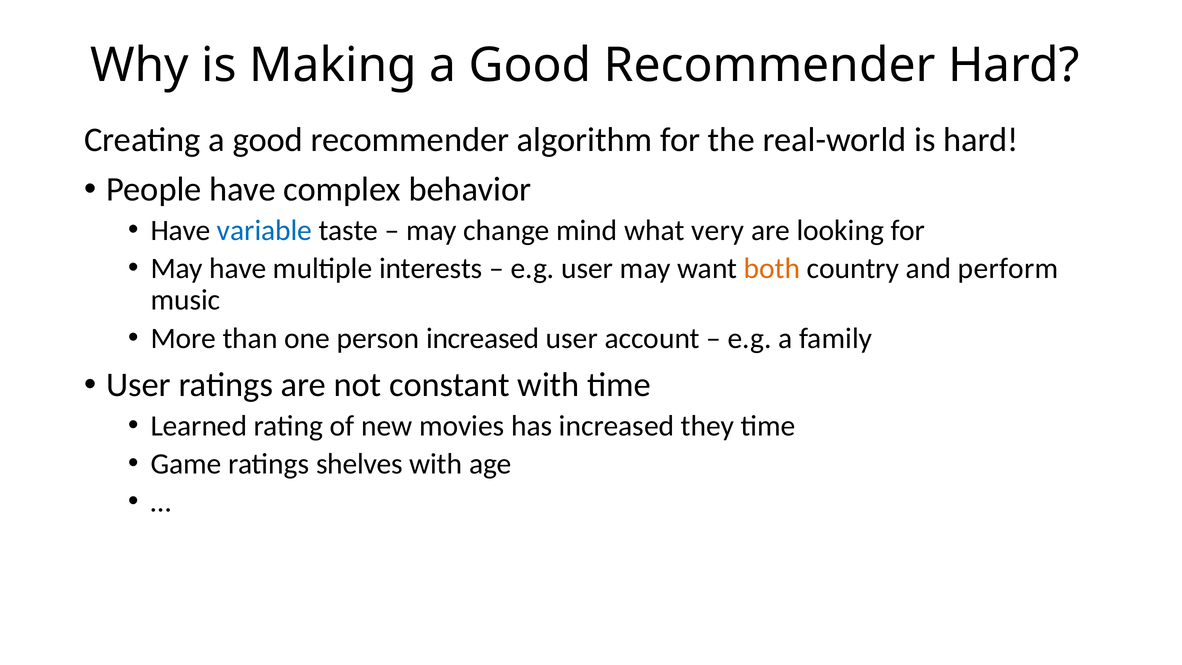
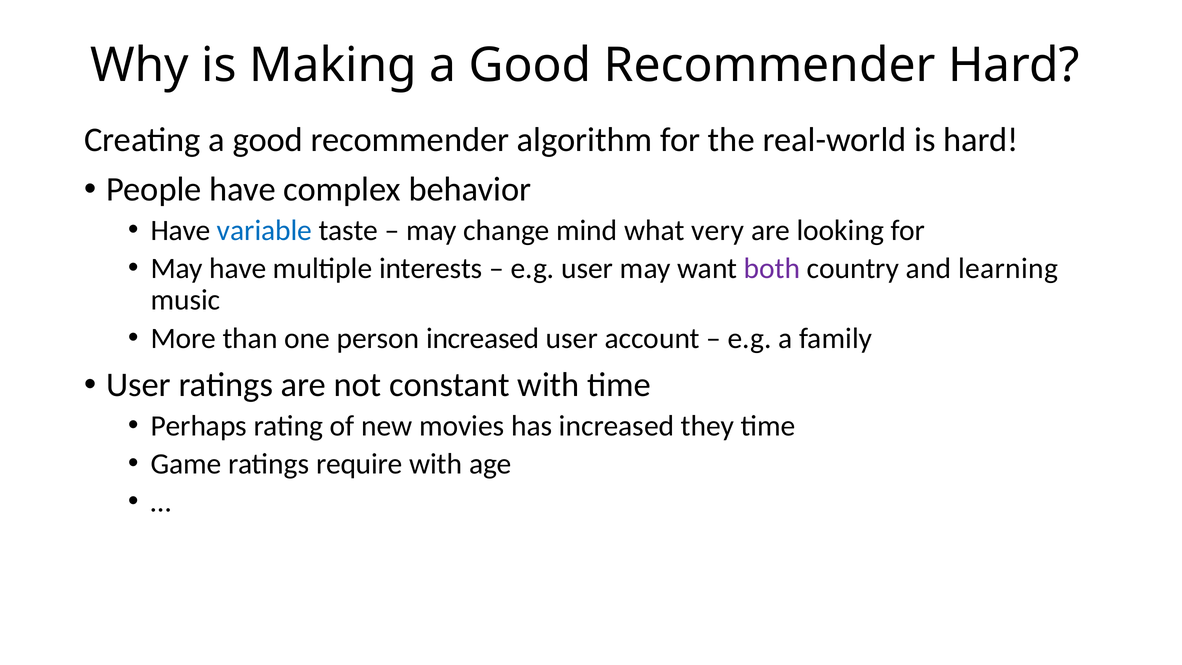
both colour: orange -> purple (772, 268)
perform: perform -> learning (1008, 268)
Learned: Learned -> Perhaps (199, 426)
shelves: shelves -> require (359, 464)
